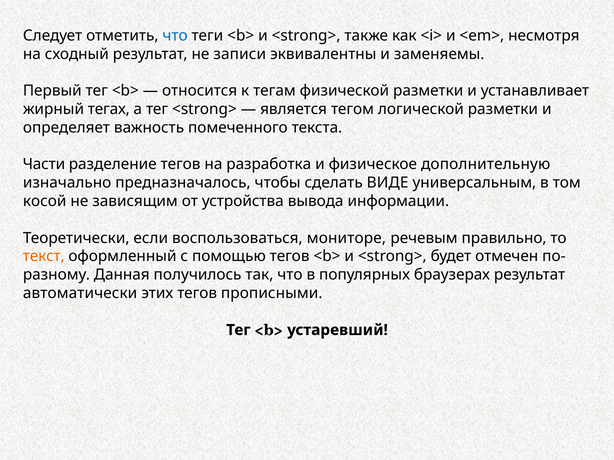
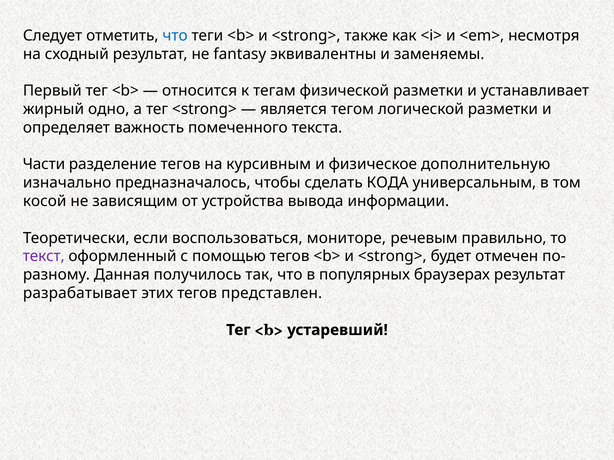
записи: записи -> fantasy (240, 54)
тегах: тегах -> одно (109, 109)
разработка: разработка -> курсивным (269, 165)
ВИДЕ: ВИДЕ -> КОДА (388, 183)
текст colour: orange -> purple (44, 257)
автоматически: автоматически -> разрабатывает (80, 293)
прописными: прописными -> представлен (272, 293)
